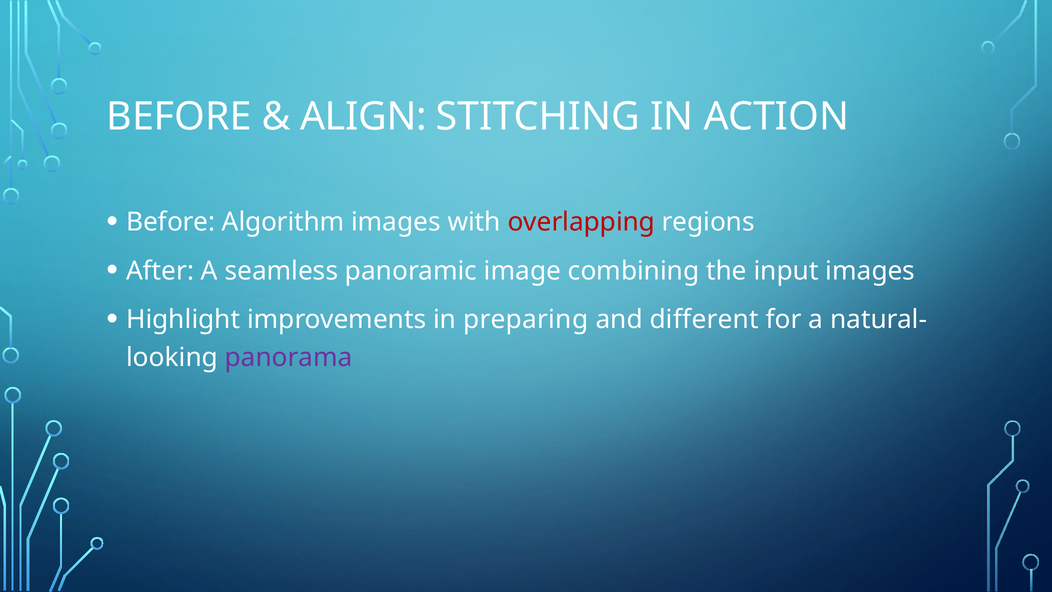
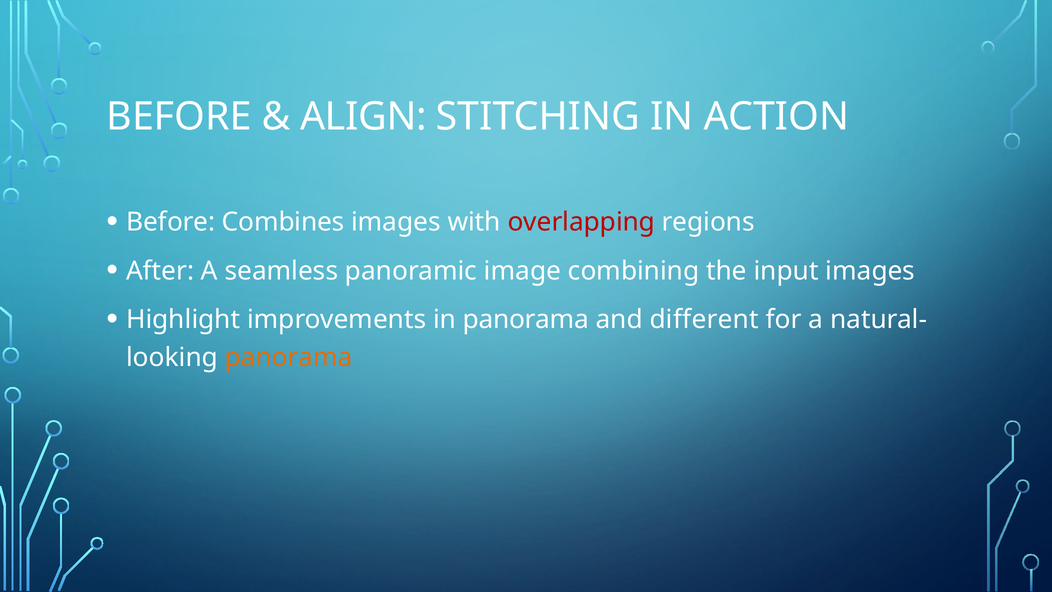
Algorithm: Algorithm -> Combines (283, 222)
in preparing: preparing -> panorama (526, 320)
panorama colour: purple -> orange (289, 358)
